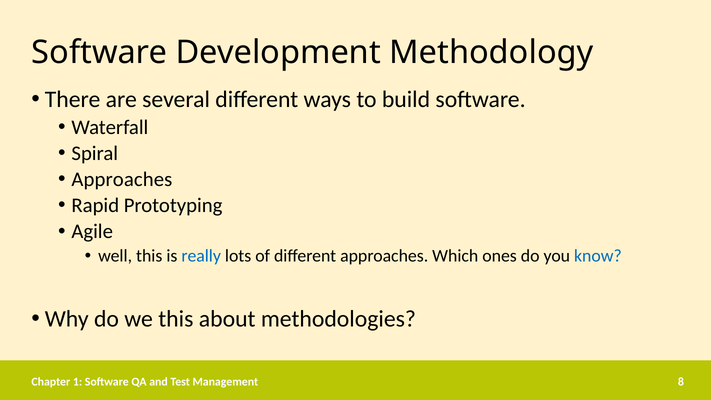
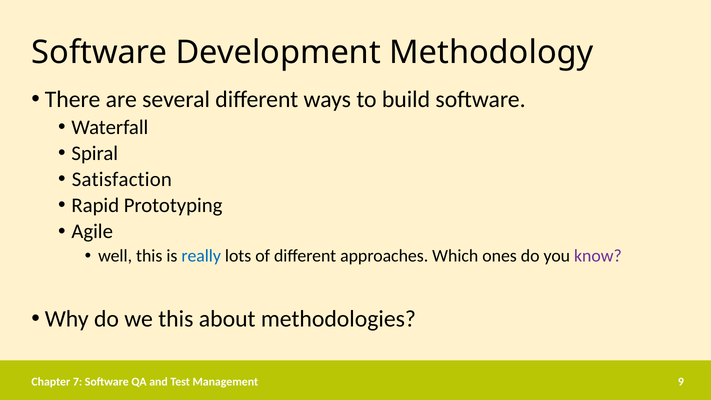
Approaches: Approaches -> Satisfaction (122, 179)
know colour: blue -> purple (598, 256)
1: 1 -> 7 (78, 382)
8: 8 -> 9 (681, 382)
